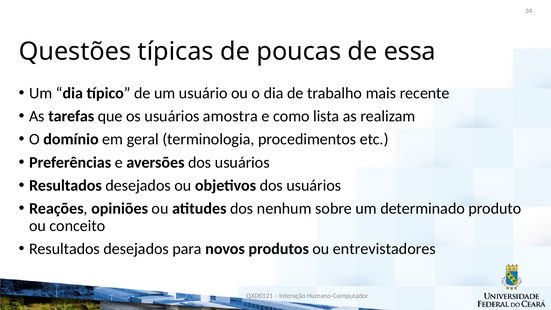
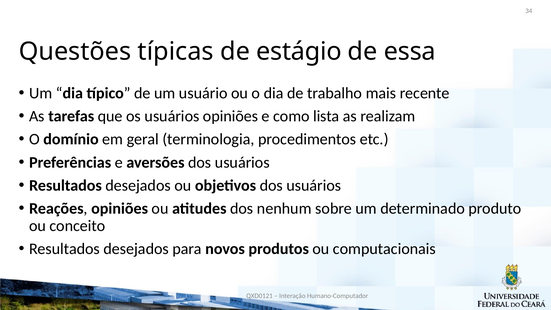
poucas: poucas -> estágio (299, 51)
usuários amostra: amostra -> opiniões (231, 116)
entrevistadores: entrevistadores -> computacionais (384, 249)
